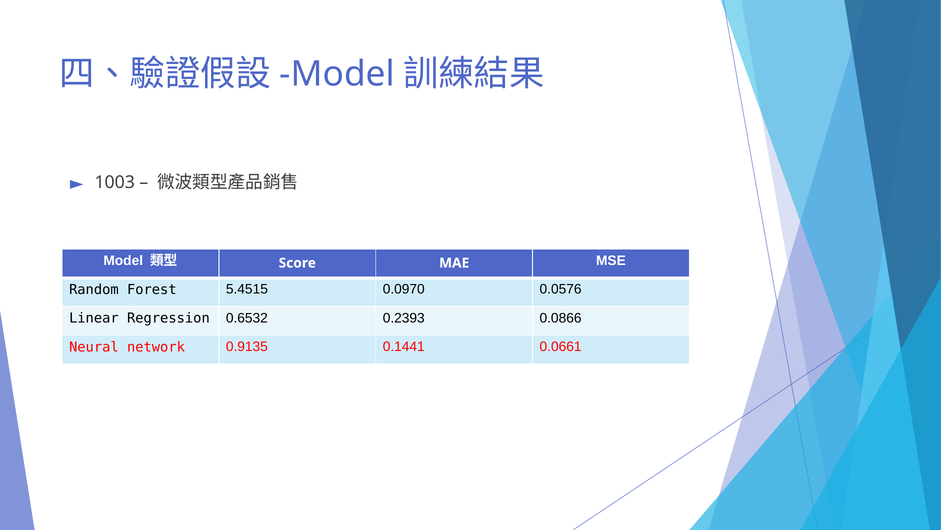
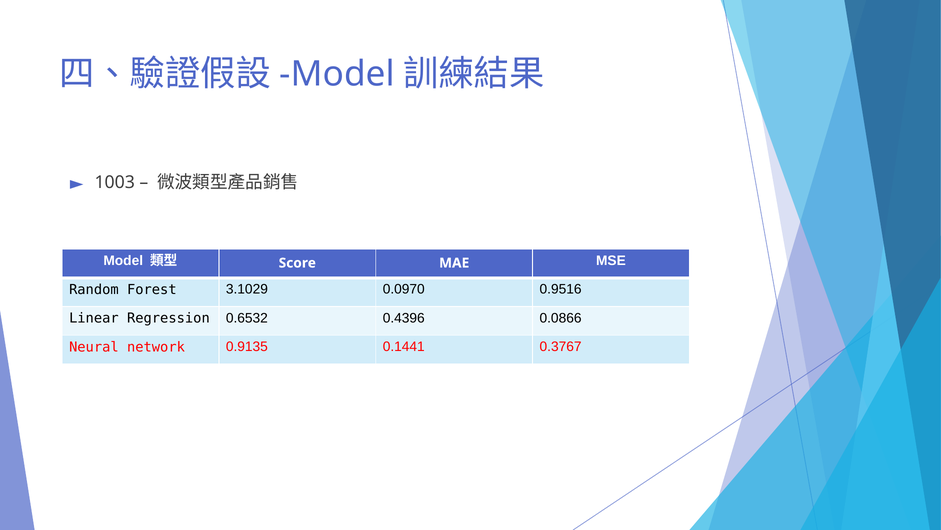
5.4515: 5.4515 -> 3.1029 (247, 289)
0.0576: 0.0576 -> 0.9516 (561, 289)
0.2393: 0.2393 -> 0.4396 (404, 318)
0.0661: 0.0661 -> 0.3767 (561, 346)
